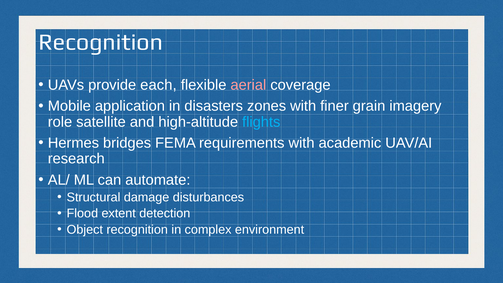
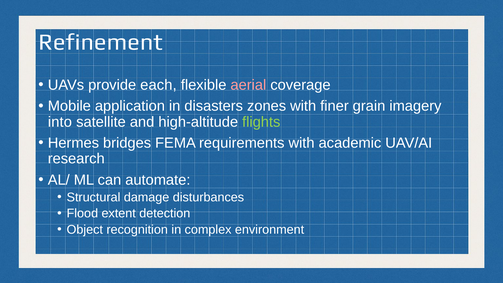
Recognition: Recognition -> Refinement (101, 42)
role: role -> into (60, 122)
flights colour: light blue -> light green (261, 122)
